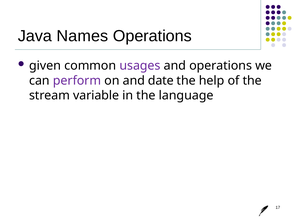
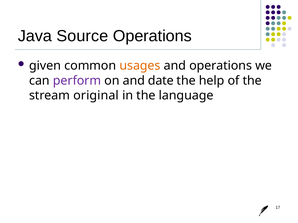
Names: Names -> Source (82, 36)
usages colour: purple -> orange (140, 66)
variable: variable -> original (96, 96)
